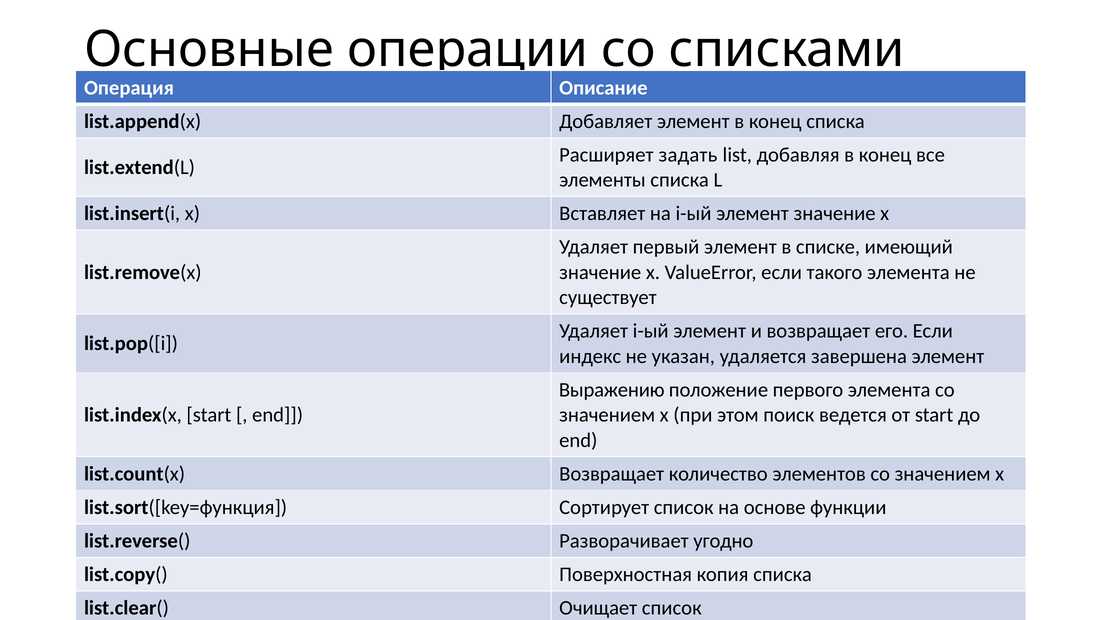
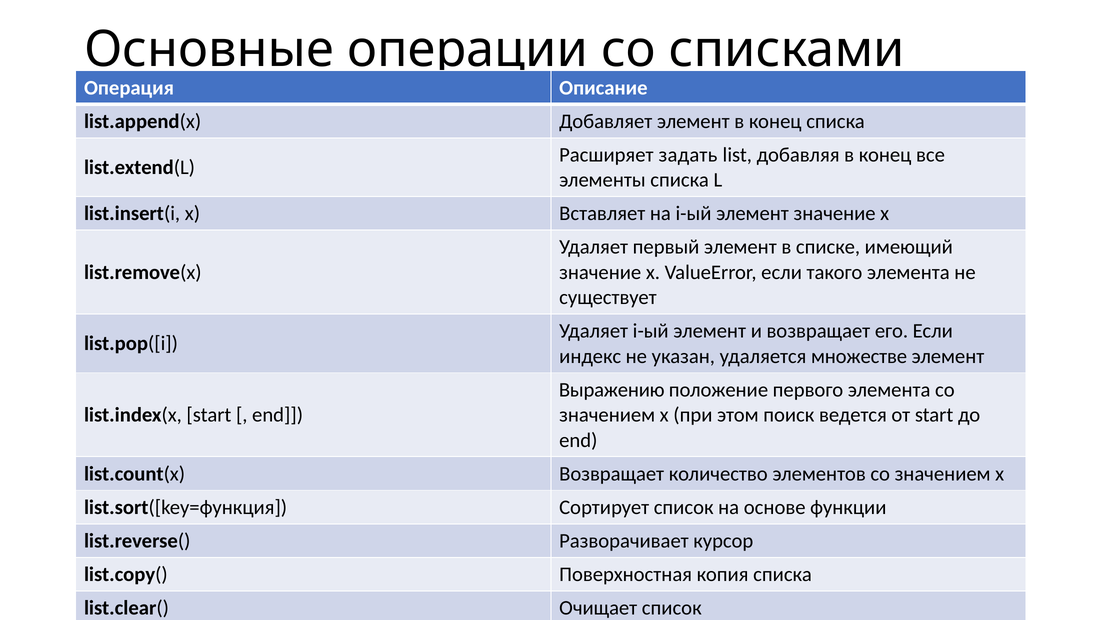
завершена: завершена -> множестве (859, 356)
угодно: угодно -> курсор (723, 541)
